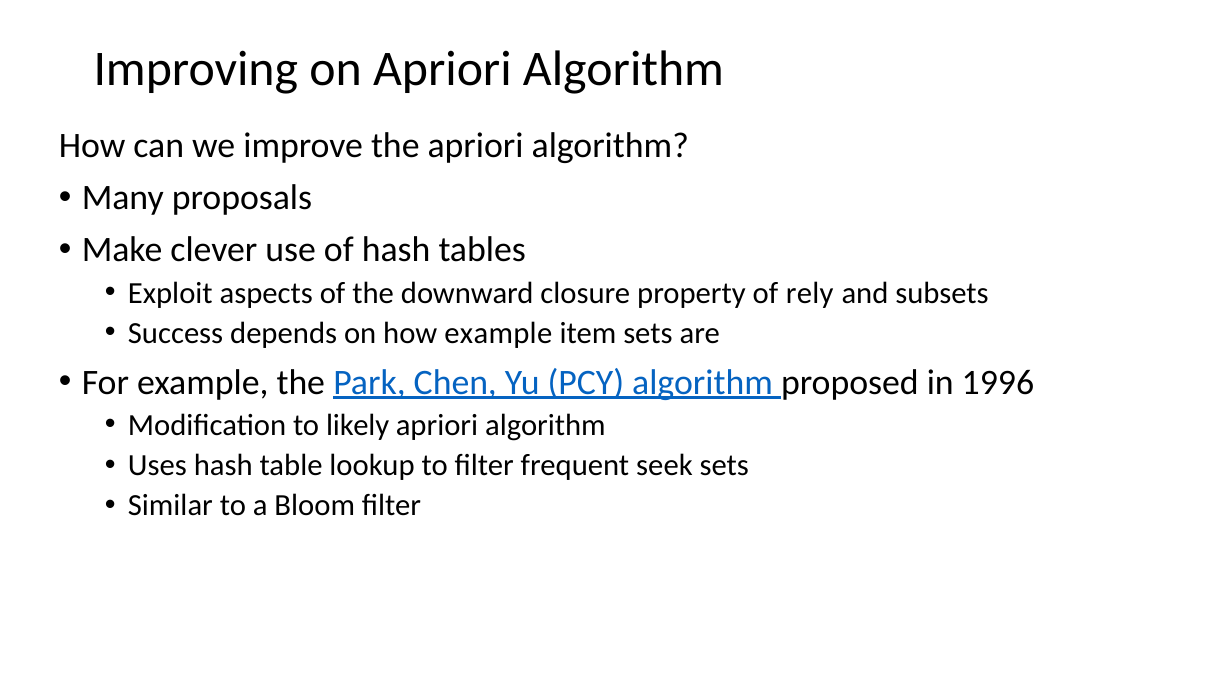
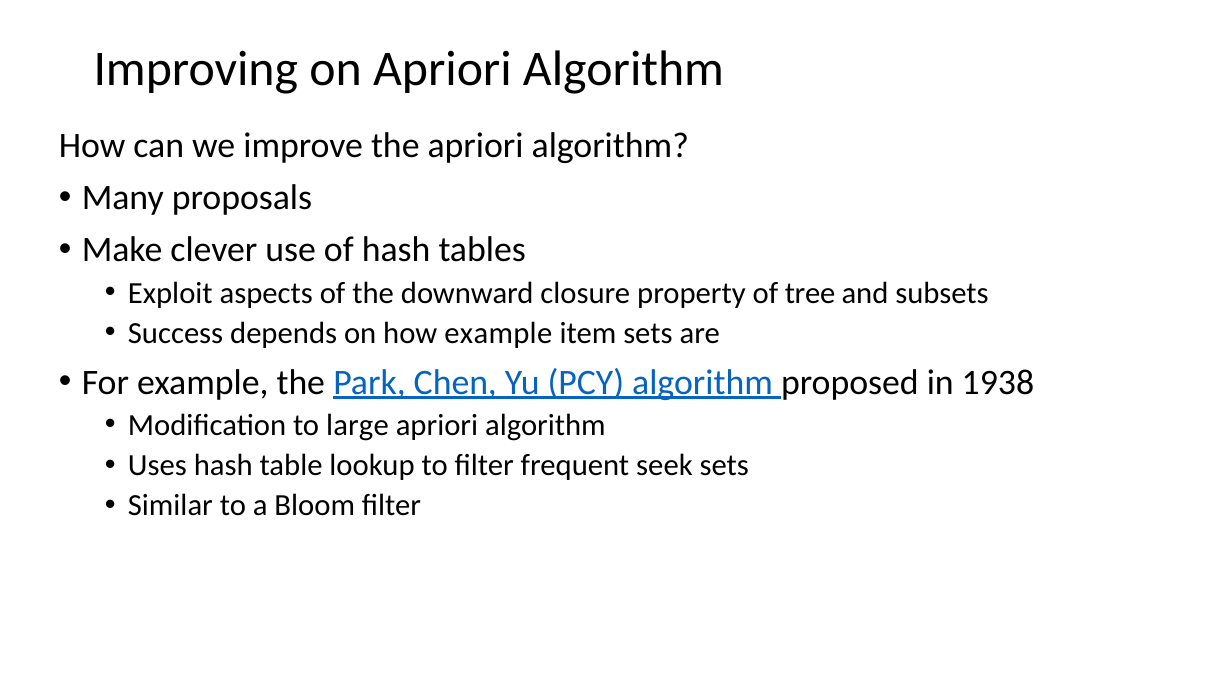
rely: rely -> tree (810, 293)
1996: 1996 -> 1938 (998, 382)
likely: likely -> large (357, 425)
